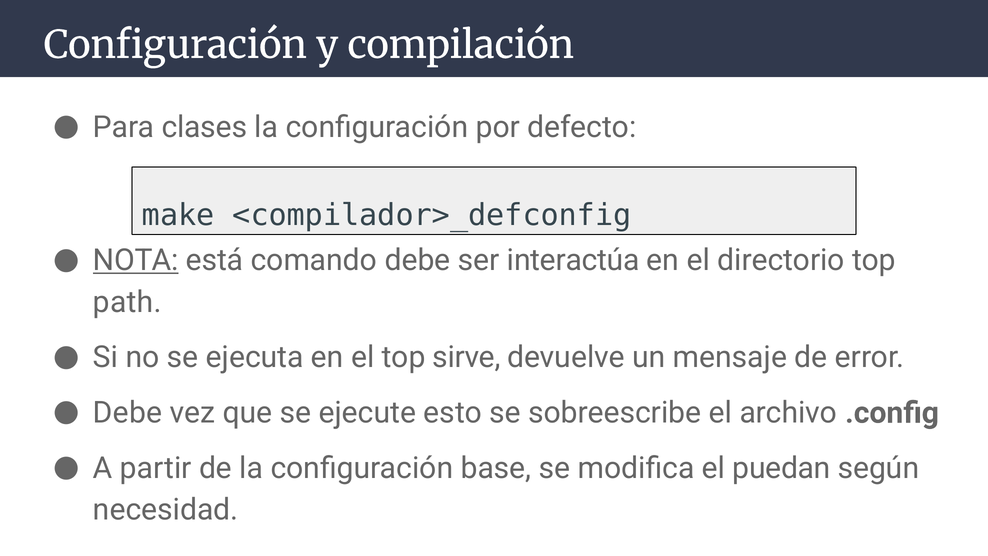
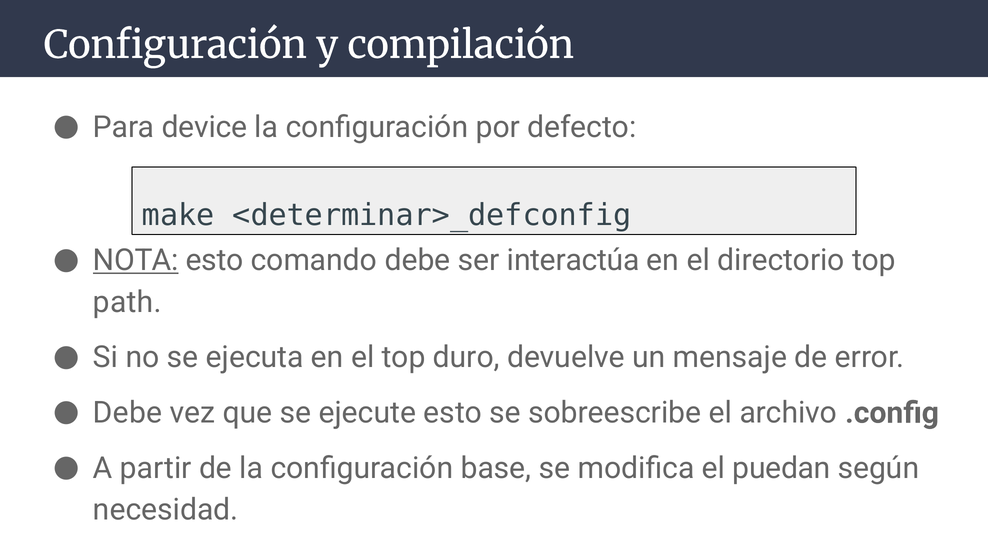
clases: clases -> device (204, 127)
<compilador>_defconfig: <compilador>_defconfig -> <determinar>_defconfig (432, 215)
NOTA está: está -> esto (215, 260)
sirve: sirve -> duro (466, 357)
